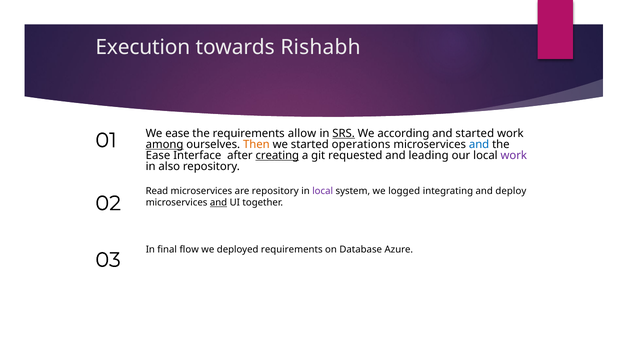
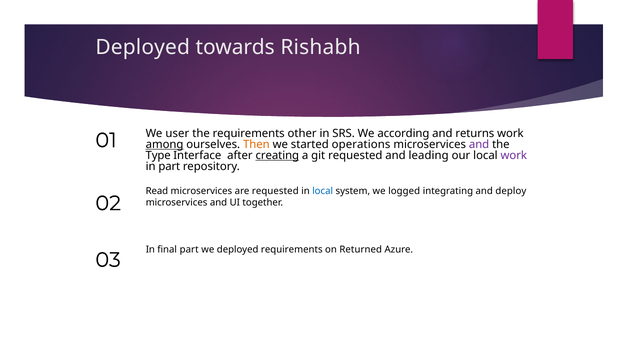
Execution: Execution -> Deployed (143, 47)
We ease: ease -> user (177, 133)
allow: allow -> other (302, 133)
SRS underline: present -> none (344, 133)
and started: started -> returns (475, 133)
and colour: blue -> purple (479, 144)
Ease: Ease -> Type (158, 155)
in also: also -> part (169, 166)
are repository: repository -> requested (275, 191)
local colour: purple -> blue (323, 191)
and underline: present -> none (219, 202)
final flow: flow -> part (189, 249)
Database: Database -> Returned (361, 249)
